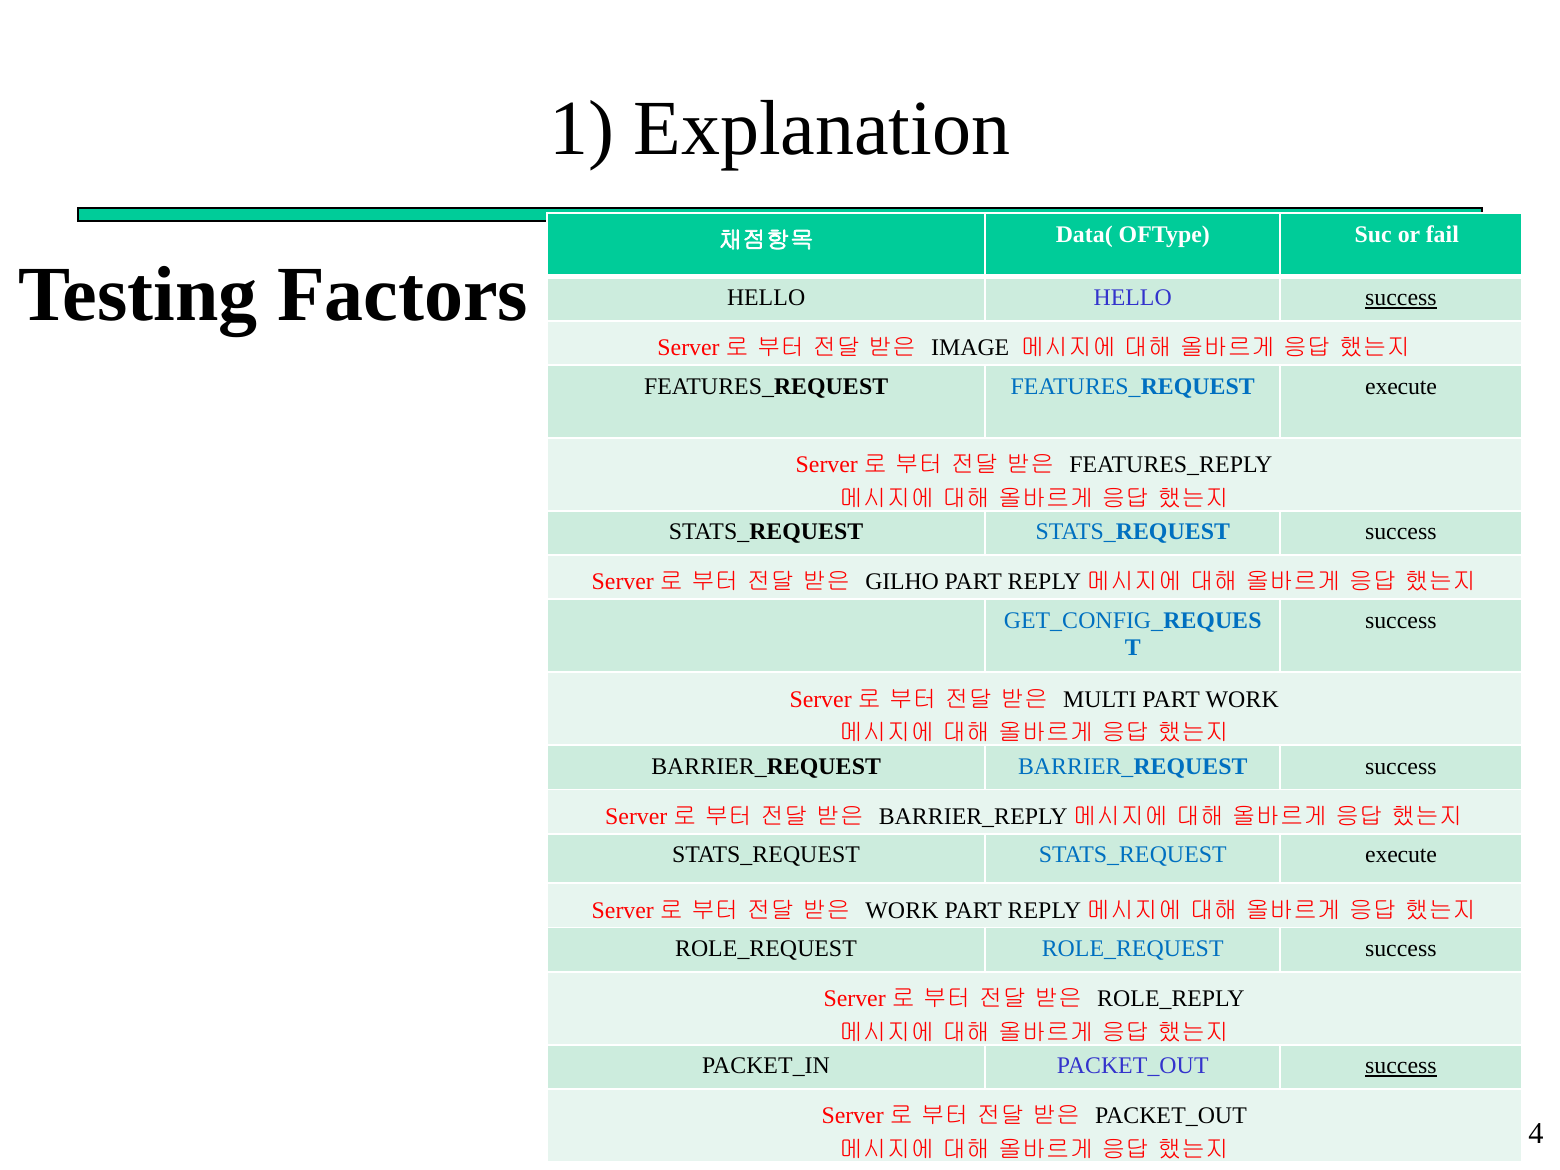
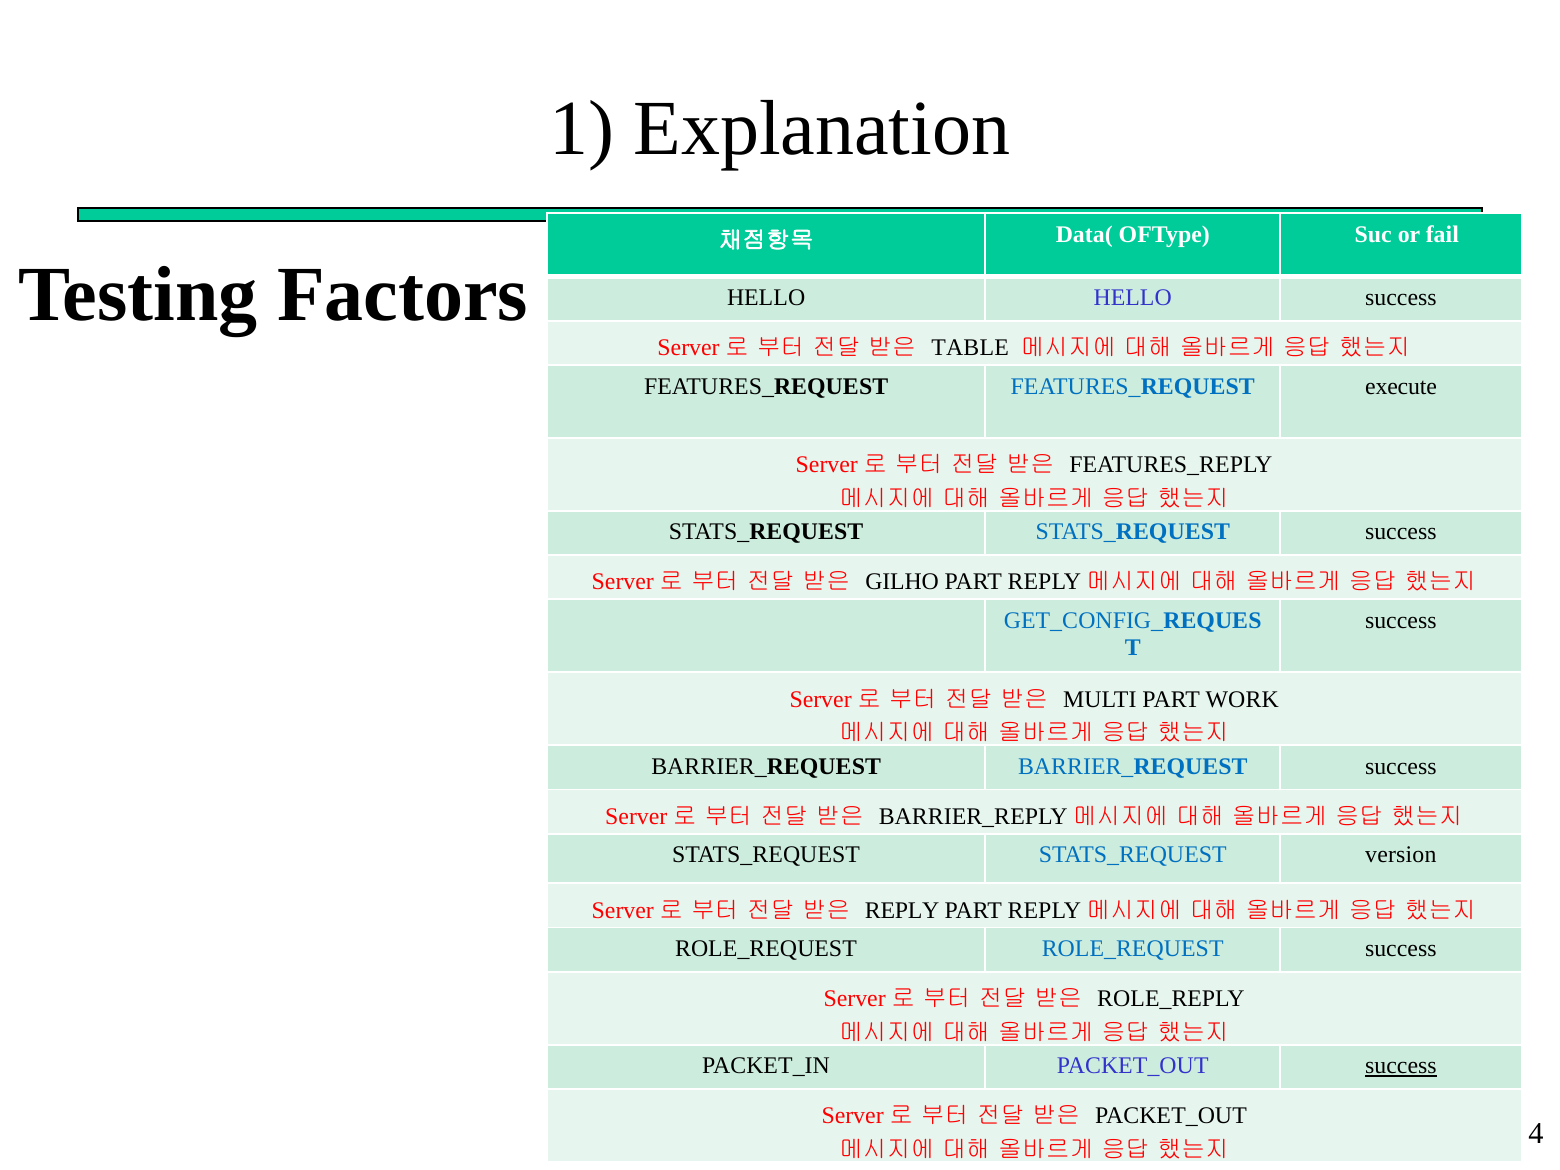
success underline: present -> none (1401, 298)
IMAGE: IMAGE -> TABLE (970, 348)
execute: execute -> version (1401, 855)
WORK: WORK -> REPLY (902, 910)
